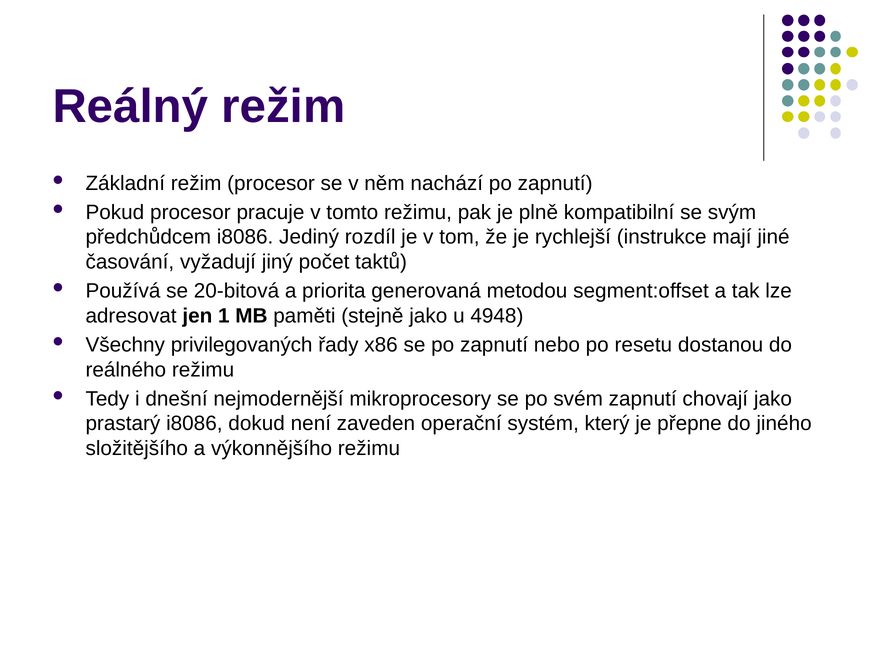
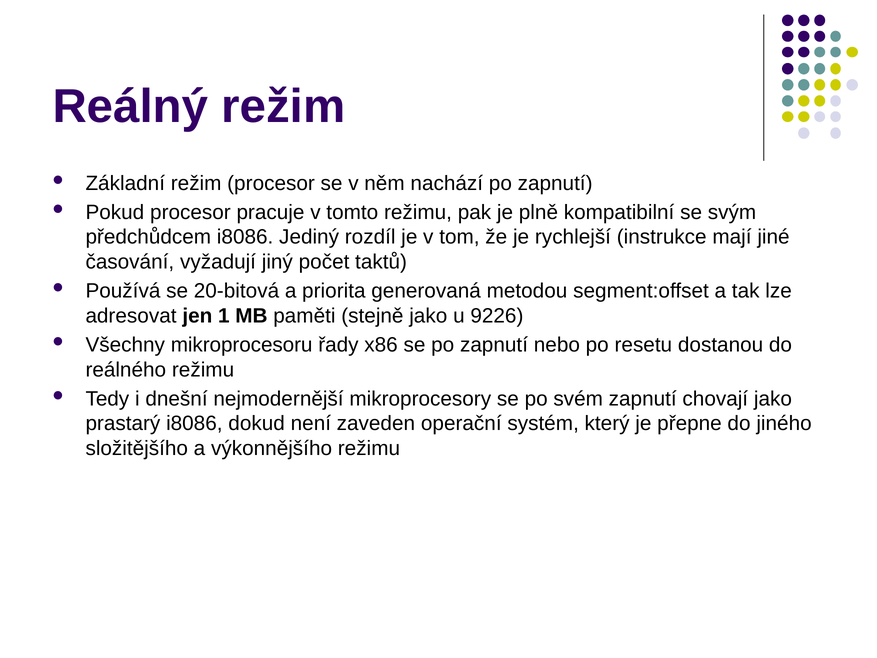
4948: 4948 -> 9226 (497, 316)
privilegovaných: privilegovaných -> mikroprocesoru (242, 345)
